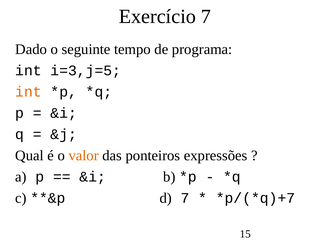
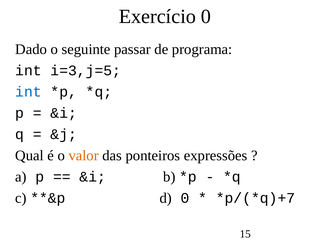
Exercício 7: 7 -> 0 (206, 17)
tempo: tempo -> passar (132, 50)
int colour: orange -> blue (28, 92)
d 7: 7 -> 0 (185, 198)
